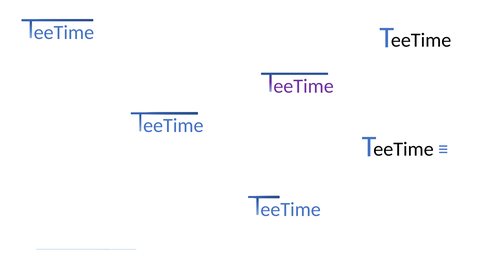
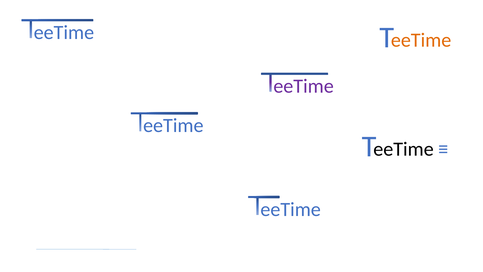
eeTime colour: black -> orange (421, 40)
